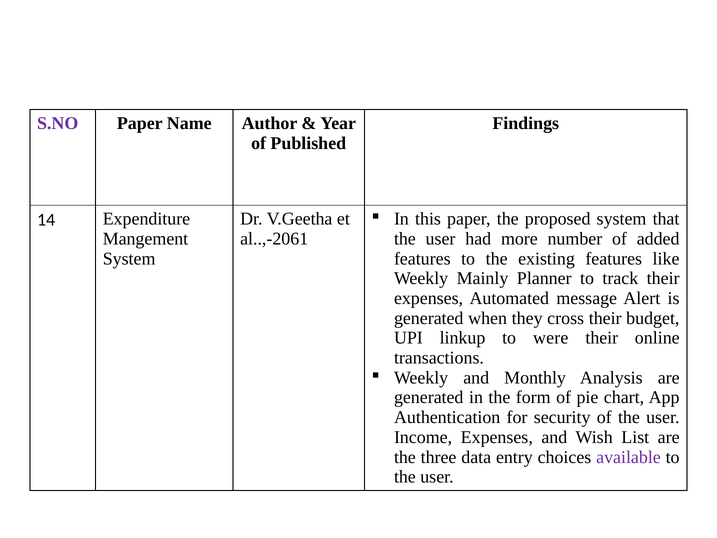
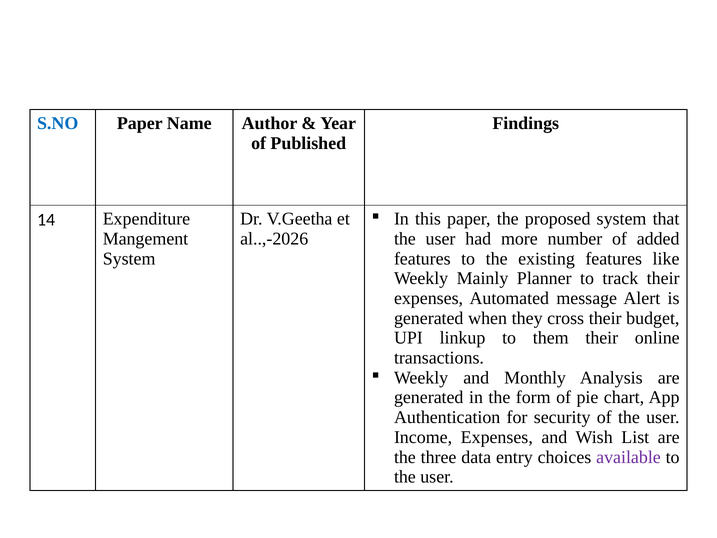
S.NO colour: purple -> blue (58, 123)
al..,-2061: al..,-2061 -> al..,-2026 (274, 239)
were: were -> them (551, 338)
